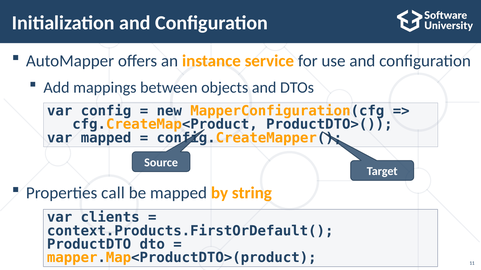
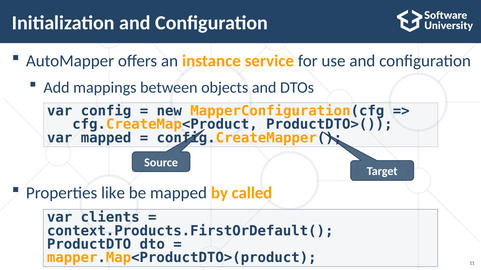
call: call -> like (113, 193)
string: string -> called (252, 193)
